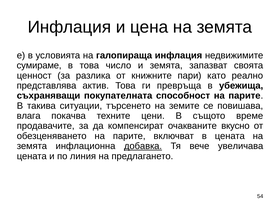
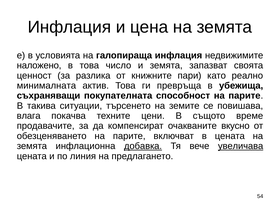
сумираме: сумираме -> наложено (39, 65)
представлява: представлява -> минималната (46, 86)
увеличава underline: none -> present (241, 146)
